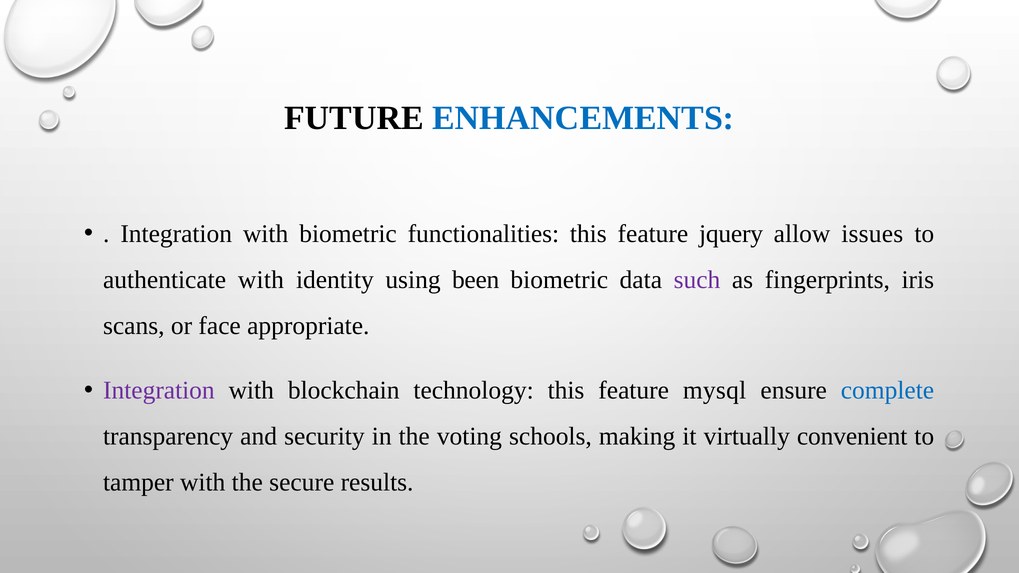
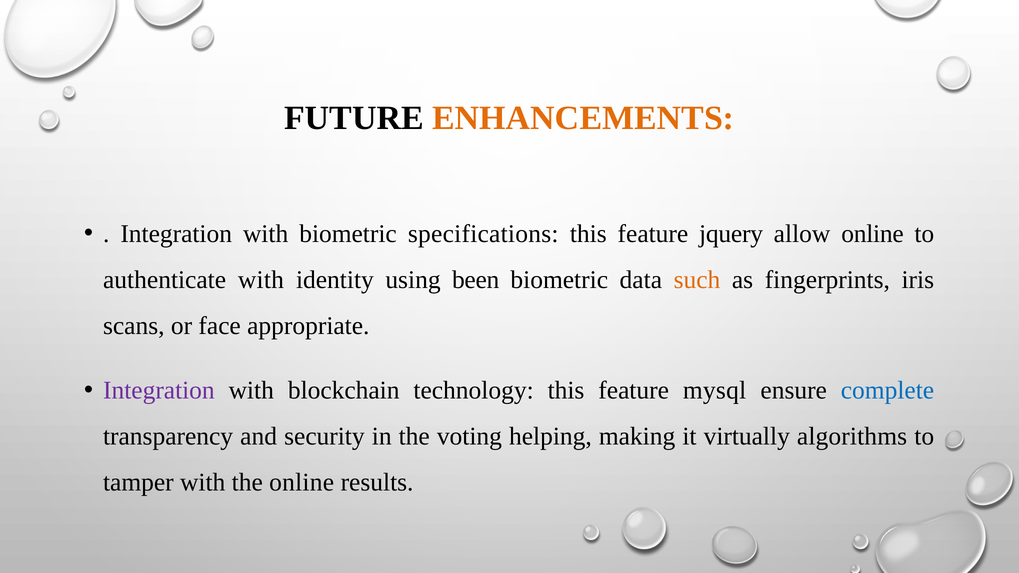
ENHANCEMENTS colour: blue -> orange (583, 118)
functionalities: functionalities -> specifications (483, 234)
allow issues: issues -> online (872, 234)
such colour: purple -> orange (697, 280)
schools: schools -> helping (550, 437)
convenient: convenient -> algorithms (852, 437)
the secure: secure -> online (302, 482)
